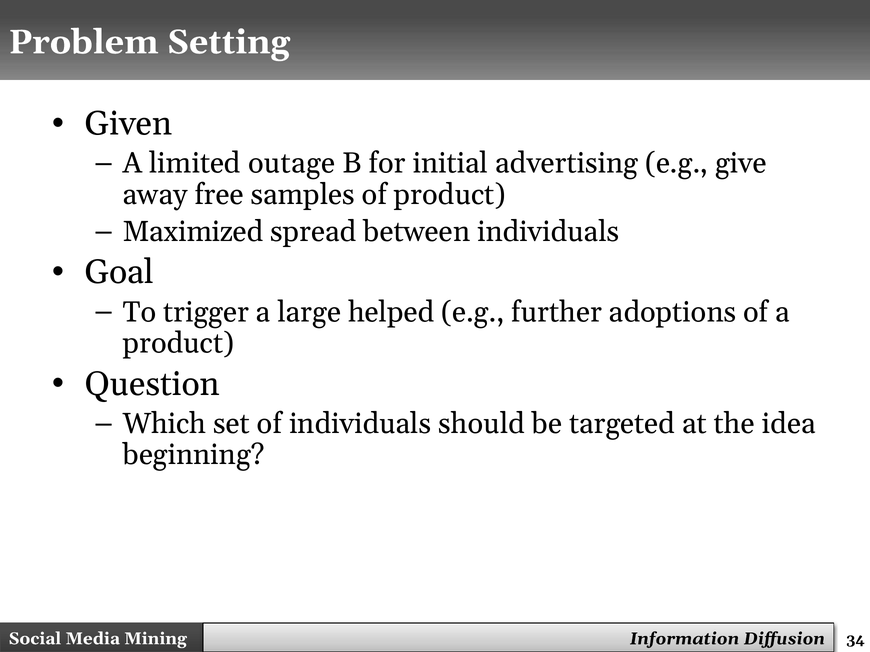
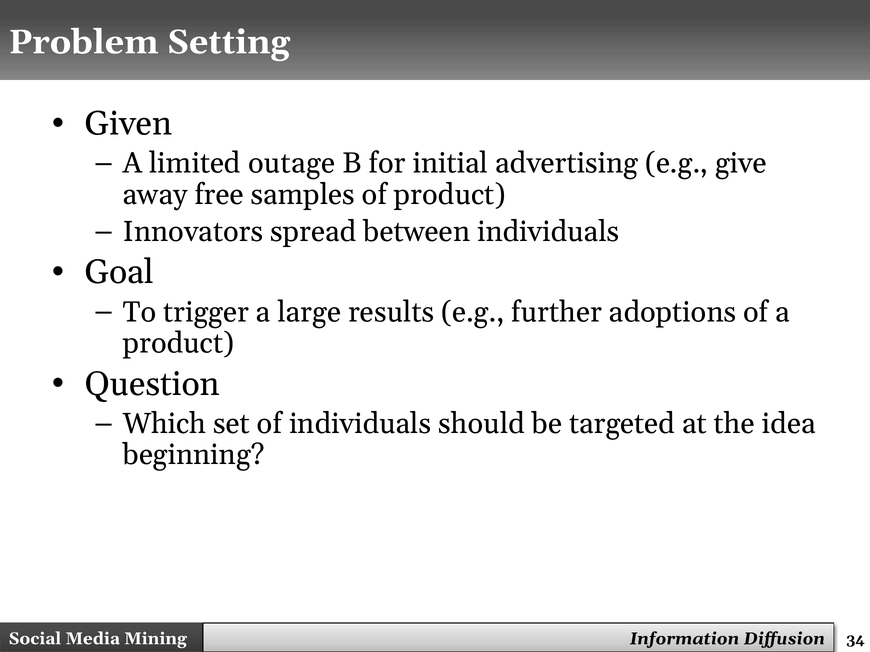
Maximized: Maximized -> Innovators (193, 232)
helped: helped -> results (391, 312)
